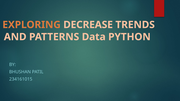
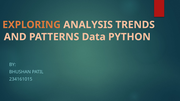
DECREASE: DECREASE -> ANALYSIS (88, 25)
